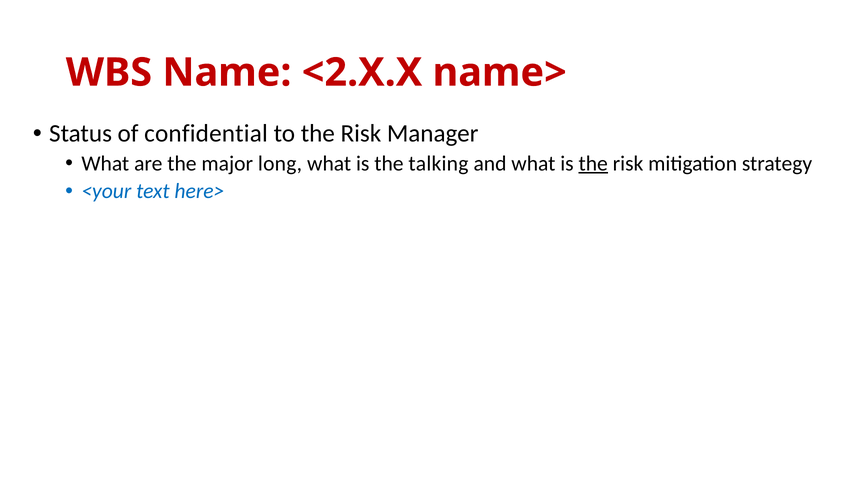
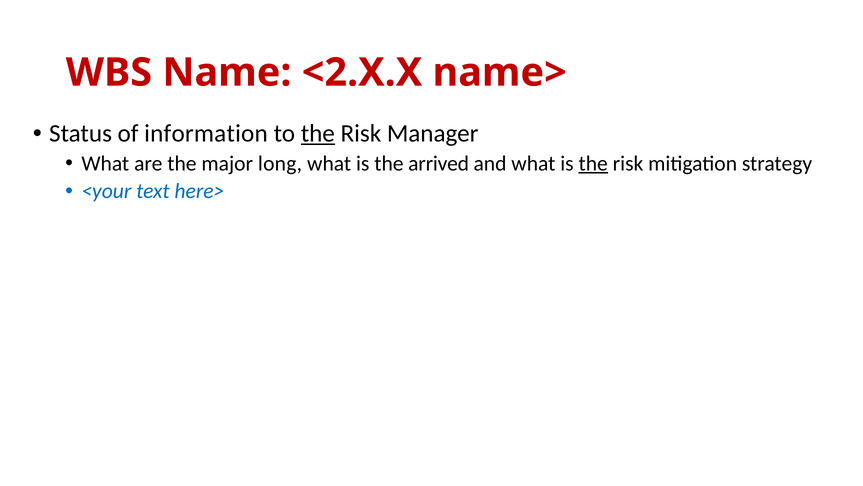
confidential: confidential -> information (206, 133)
the underline: none -> present (318, 133)
talking: talking -> arrived (439, 163)
